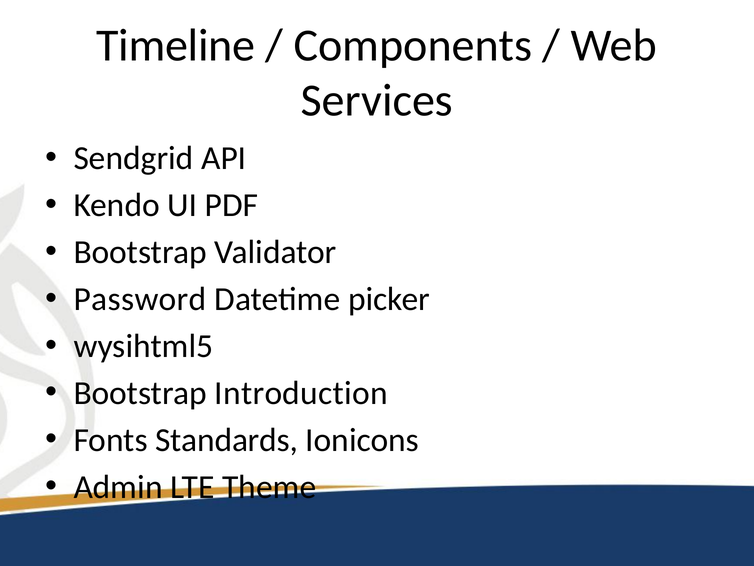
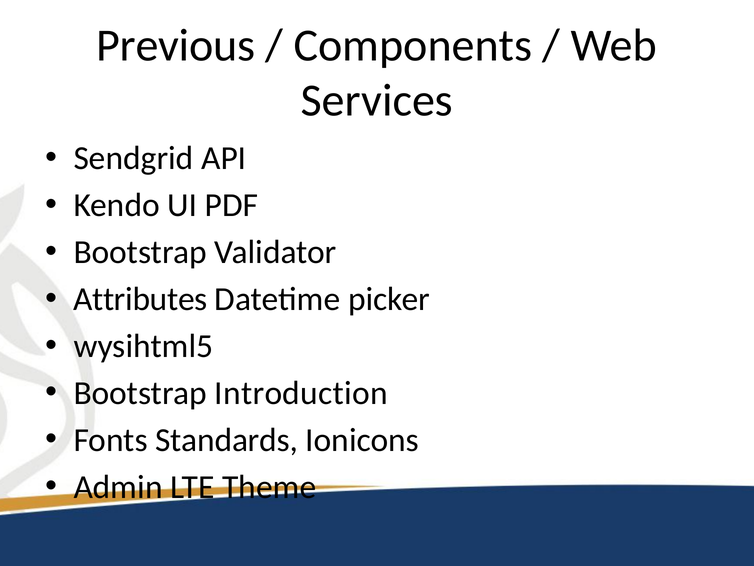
Timeline: Timeline -> Previous (176, 45)
Password: Password -> Attributes (140, 299)
